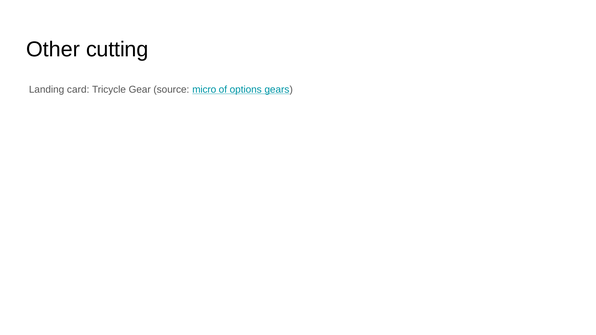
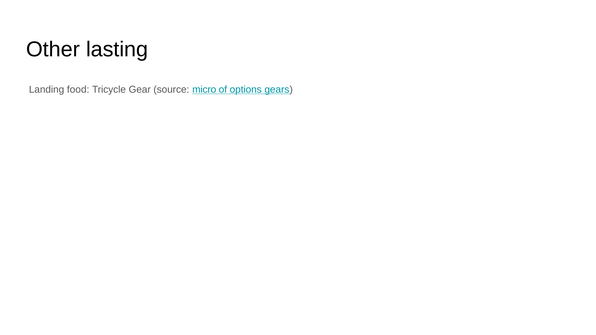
cutting: cutting -> lasting (117, 49)
card: card -> food (78, 90)
